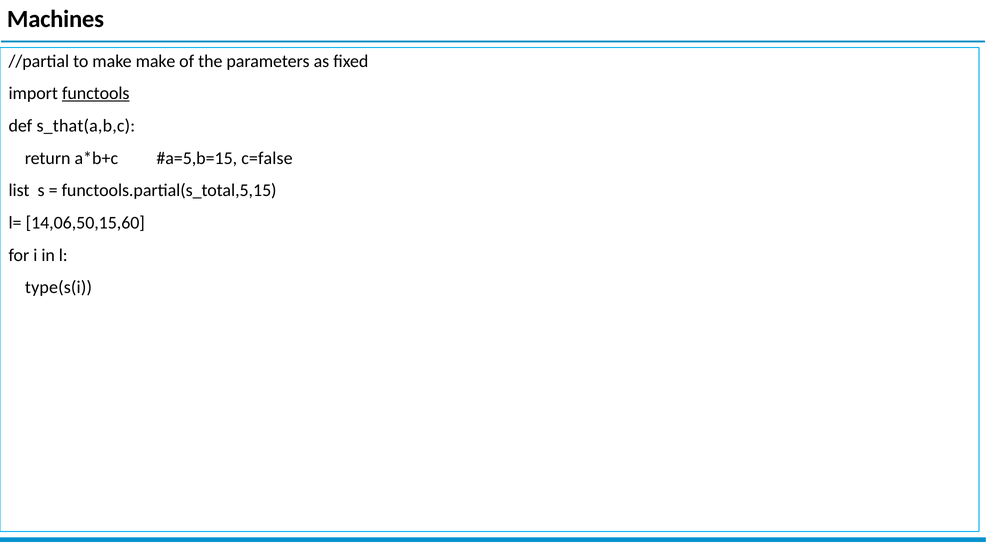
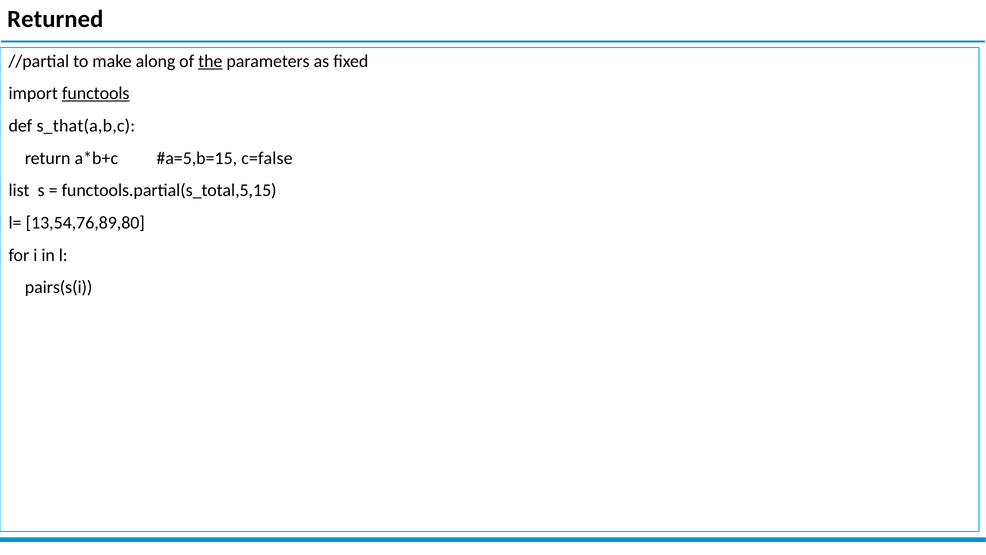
Machines: Machines -> Returned (55, 19)
make make: make -> along (156, 61)
the underline: none -> present (210, 61)
14,06,50,15,60: 14,06,50,15,60 -> 13,54,76,89,80 (85, 223)
type(s(i: type(s(i -> pairs(s(i (59, 287)
